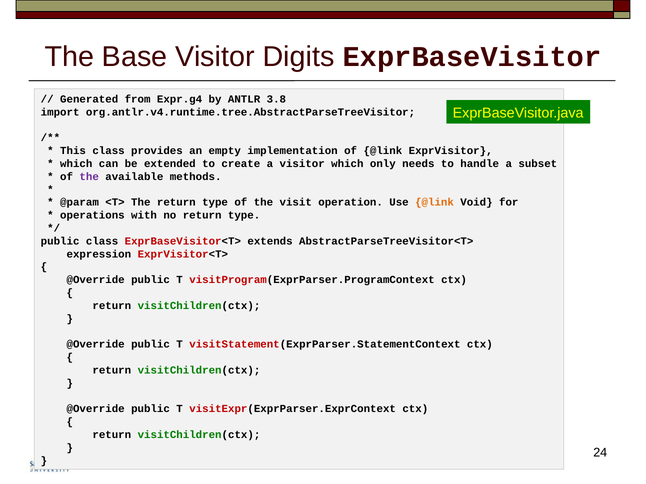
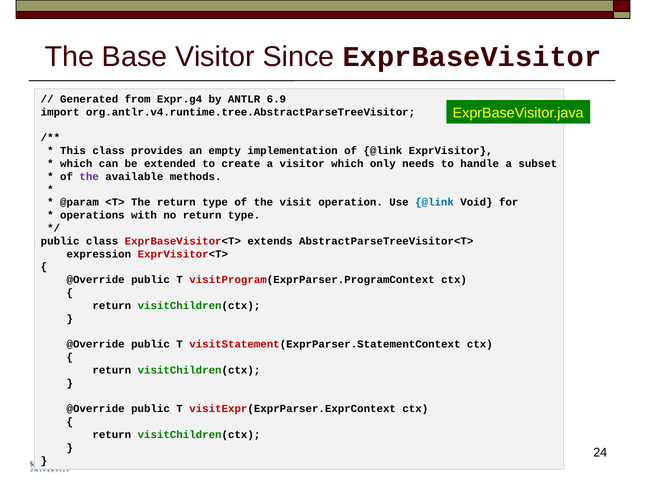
Digits: Digits -> Since (298, 57)
3.8: 3.8 -> 6.9 (276, 99)
@link colour: orange -> blue (435, 203)
